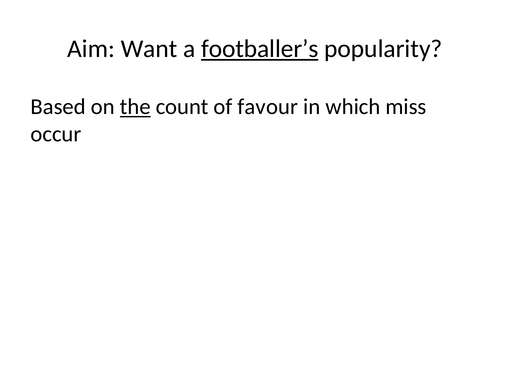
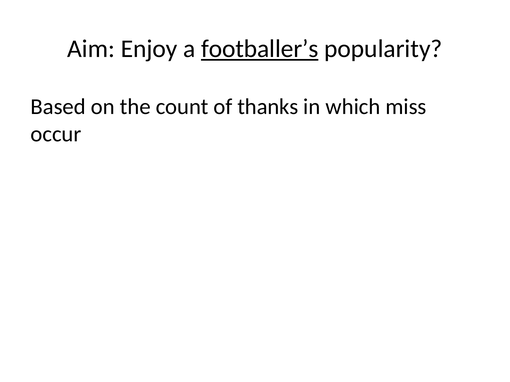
Want: Want -> Enjoy (149, 49)
the underline: present -> none (135, 107)
favour: favour -> thanks (268, 107)
